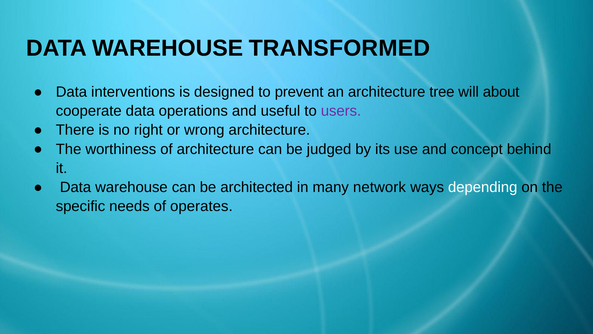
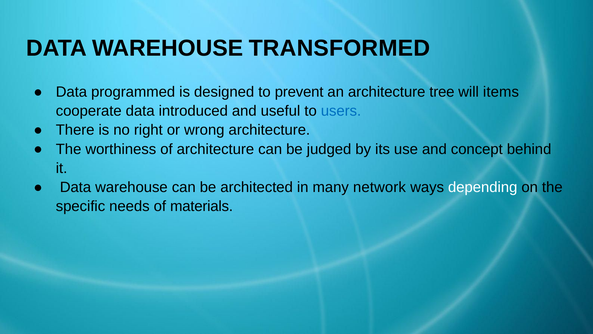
interventions: interventions -> programmed (133, 92)
about: about -> items (501, 92)
operations: operations -> introduced (193, 111)
users colour: purple -> blue (341, 111)
operates: operates -> materials (202, 206)
